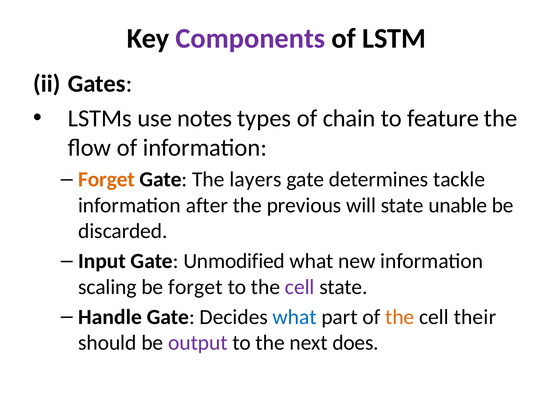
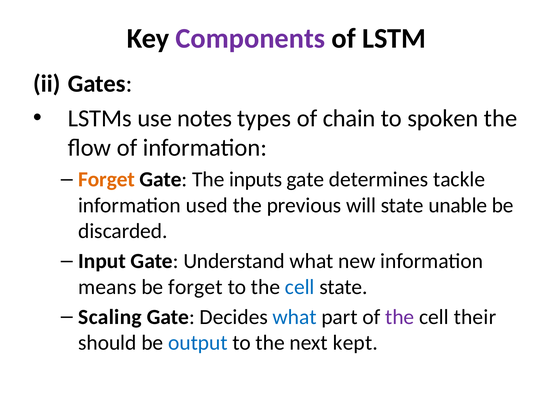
feature: feature -> spoken (443, 118)
layers: layers -> inputs (256, 179)
after: after -> used (207, 205)
Unmodified: Unmodified -> Understand (234, 261)
scaling: scaling -> means (107, 287)
cell colour: purple -> blue (300, 287)
Handle: Handle -> Scaling (110, 317)
the colour: orange -> purple (400, 317)
output colour: purple -> blue (198, 343)
does: does -> kept (355, 343)
